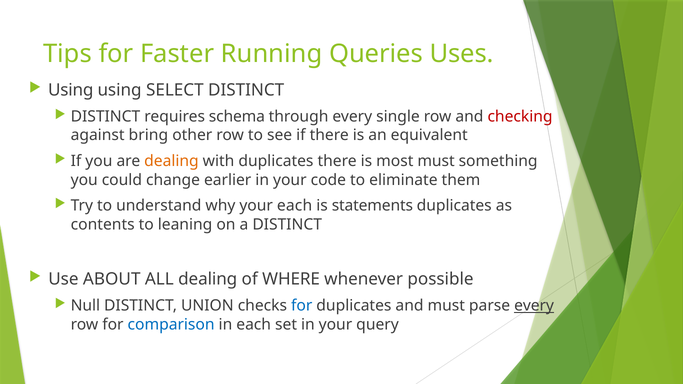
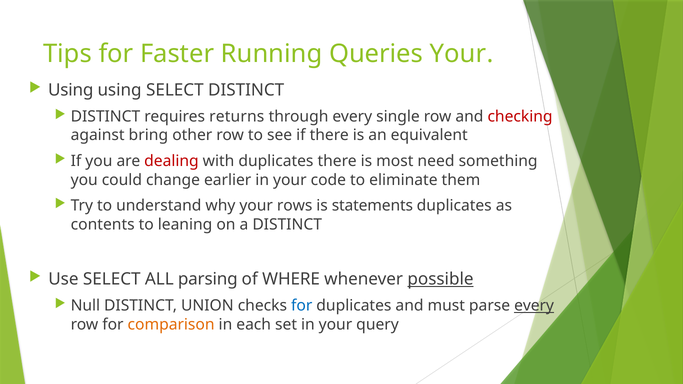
Queries Uses: Uses -> Your (462, 54)
schema: schema -> returns (237, 117)
dealing colour: orange -> red (171, 161)
most must: must -> need (436, 161)
your each: each -> rows (295, 206)
Use ABOUT: ABOUT -> SELECT (112, 279)
ALL dealing: dealing -> parsing (208, 279)
possible underline: none -> present (440, 279)
comparison colour: blue -> orange (171, 325)
